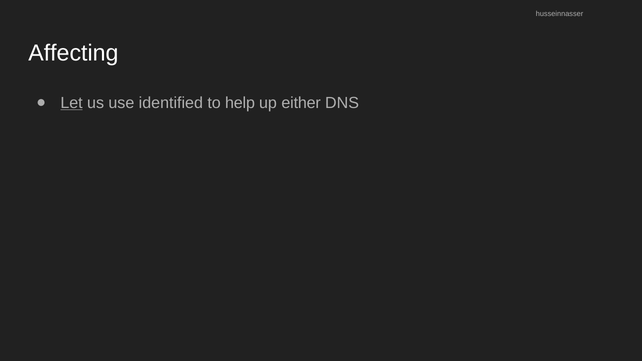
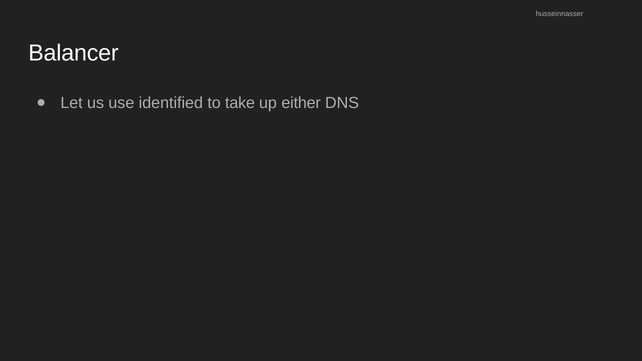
Affecting: Affecting -> Balancer (73, 53)
Let underline: present -> none (72, 103)
help: help -> take (240, 103)
